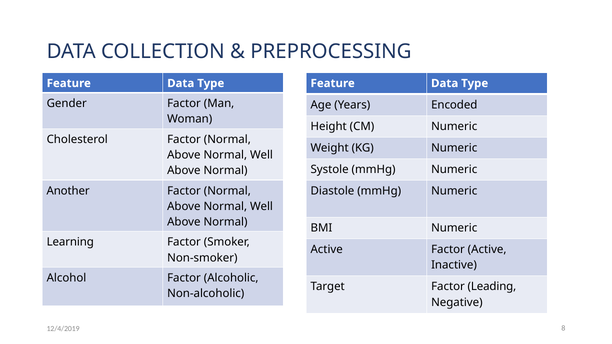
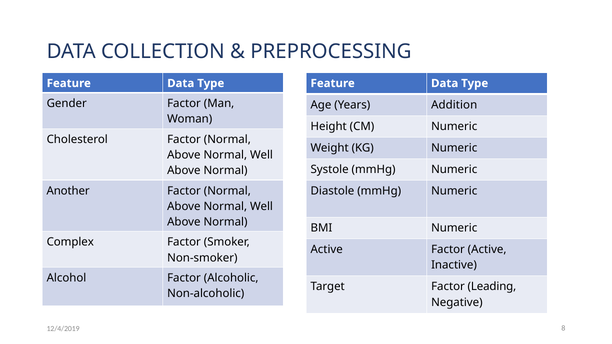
Encoded: Encoded -> Addition (454, 105)
Learning: Learning -> Complex (70, 242)
